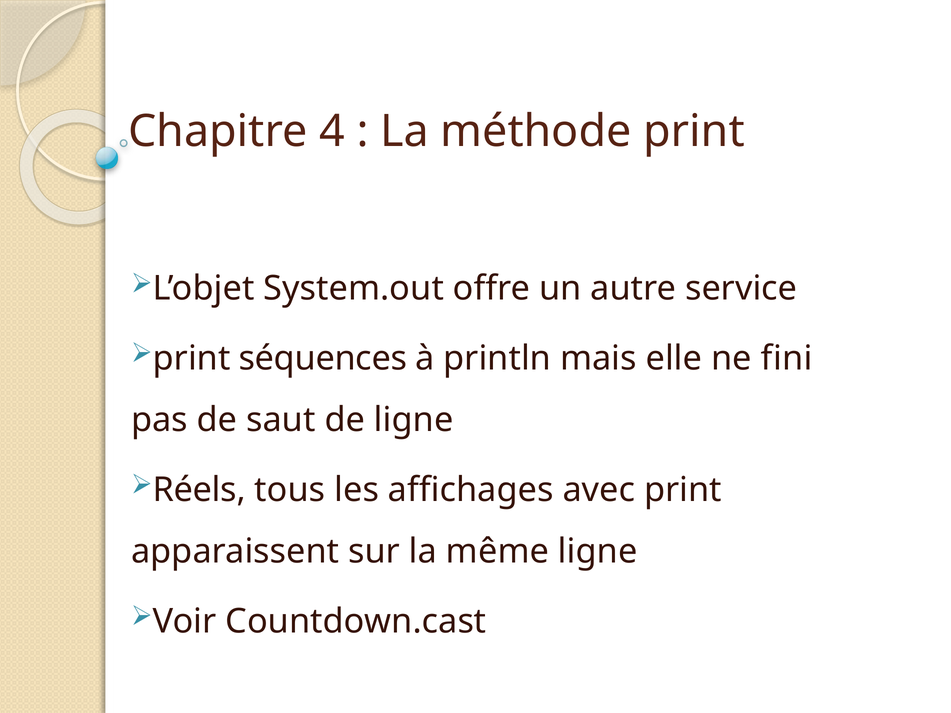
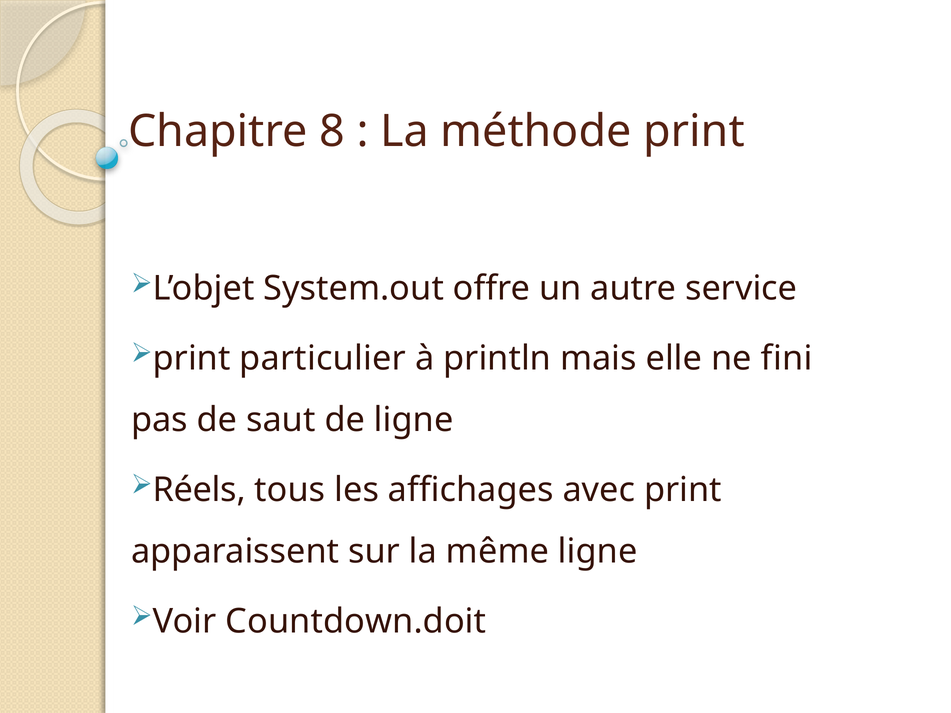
4: 4 -> 8 (332, 131)
séquences: séquences -> particulier (323, 358)
Countdown.cast: Countdown.cast -> Countdown.doit (356, 621)
